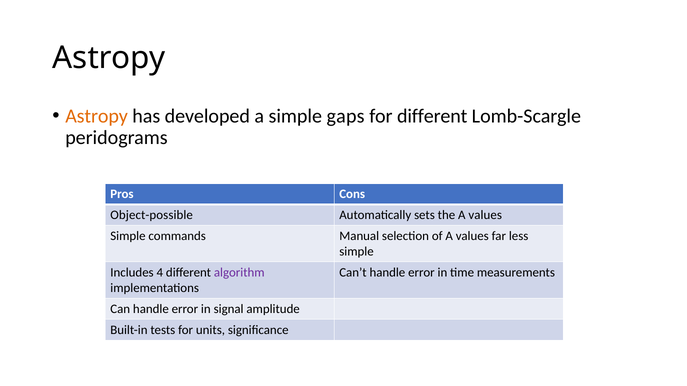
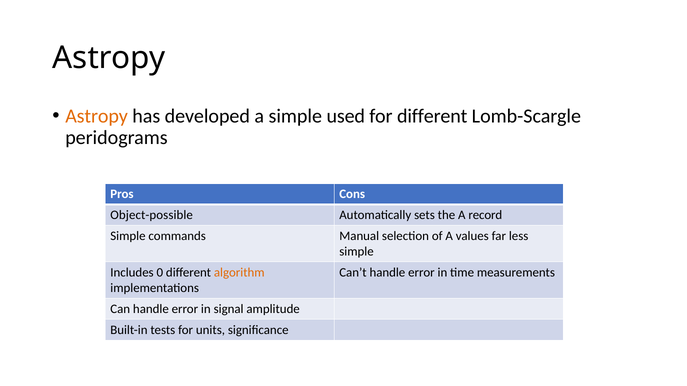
gaps: gaps -> used (346, 116)
the A values: values -> record (485, 215)
4: 4 -> 0 (160, 273)
algorithm colour: purple -> orange (239, 273)
